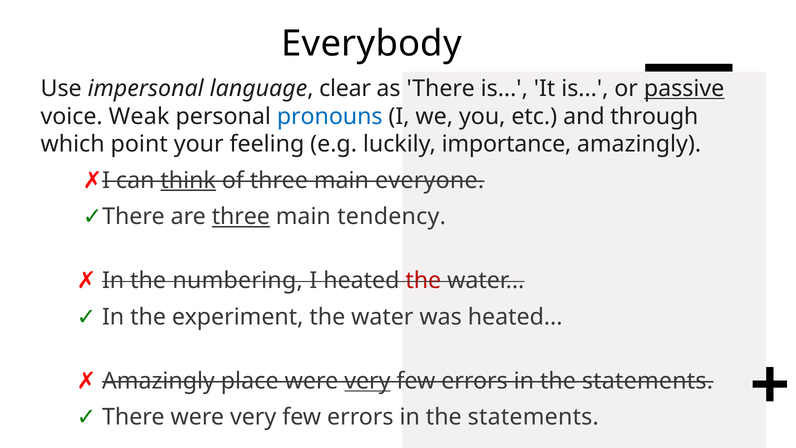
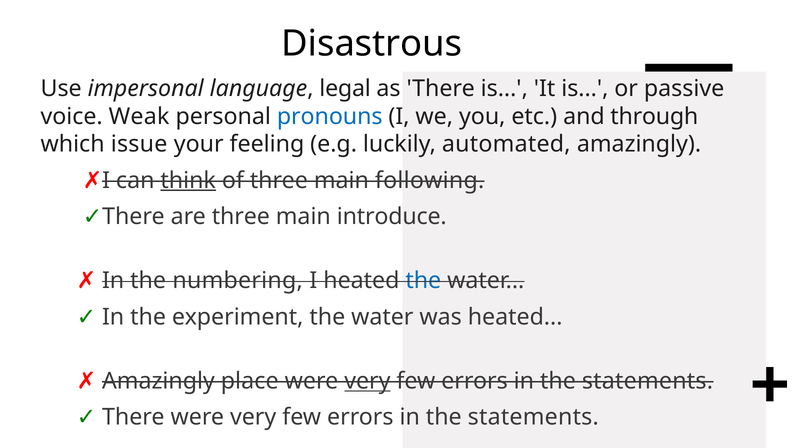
Everybody: Everybody -> Disastrous (372, 44)
clear: clear -> legal (345, 88)
passive underline: present -> none (684, 88)
point: point -> issue (139, 144)
importance: importance -> automated (506, 144)
everyone: everyone -> following (430, 180)
three underline: present -> none (241, 217)
tendency: tendency -> introduce (392, 217)
the colour: red -> blue (423, 281)
